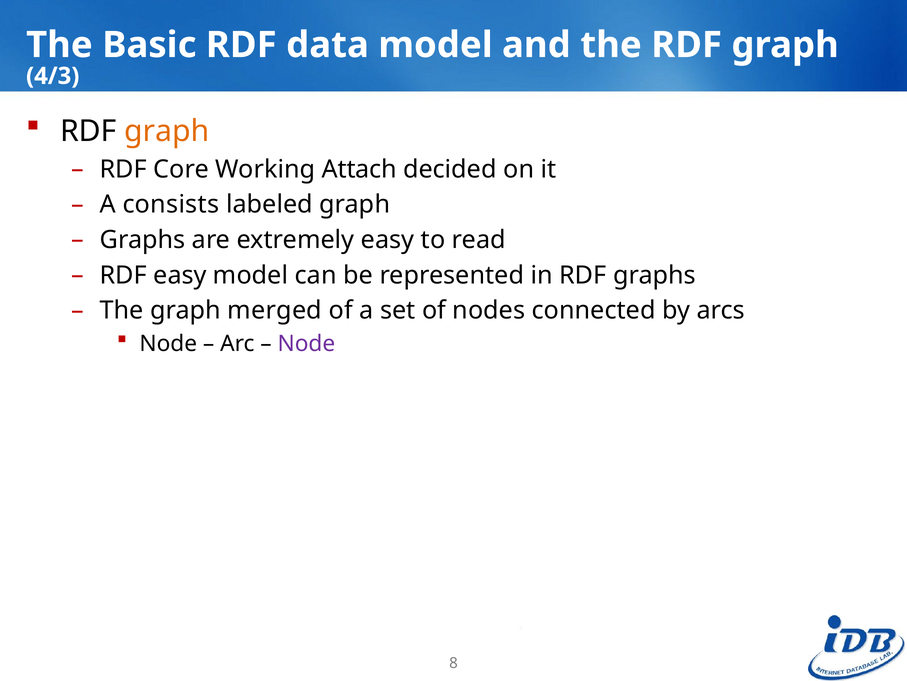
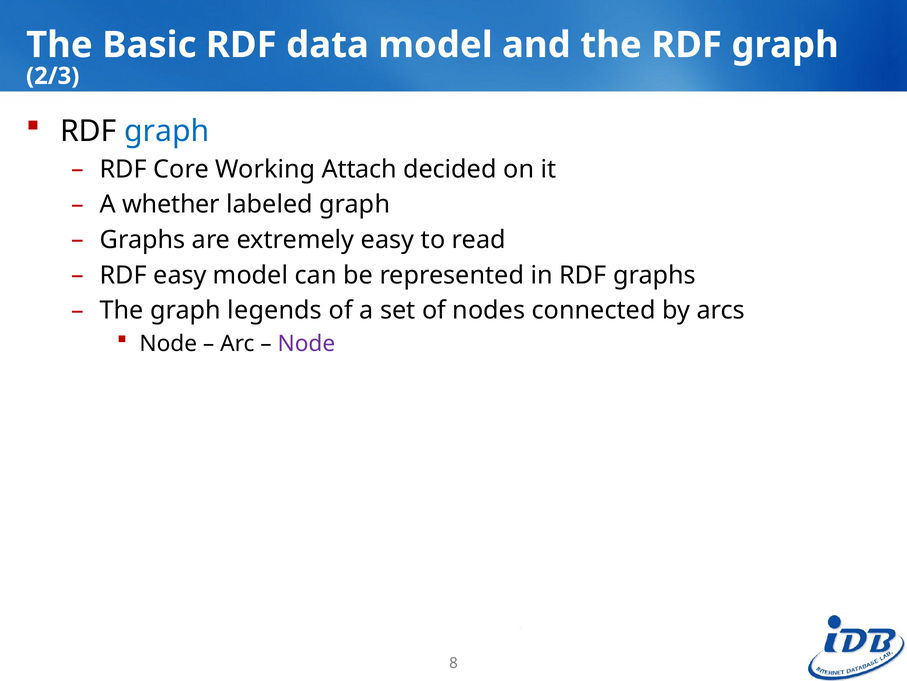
4/3: 4/3 -> 2/3 (53, 76)
graph colour: orange -> blue (167, 131)
consists: consists -> whether (171, 204)
merged: merged -> legends (275, 310)
